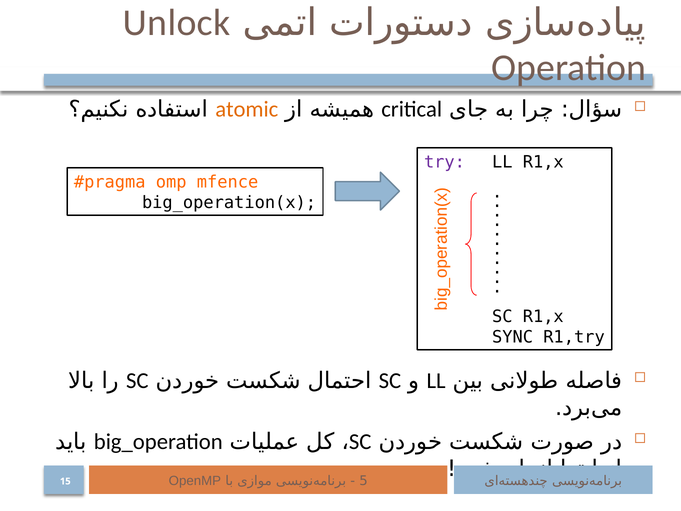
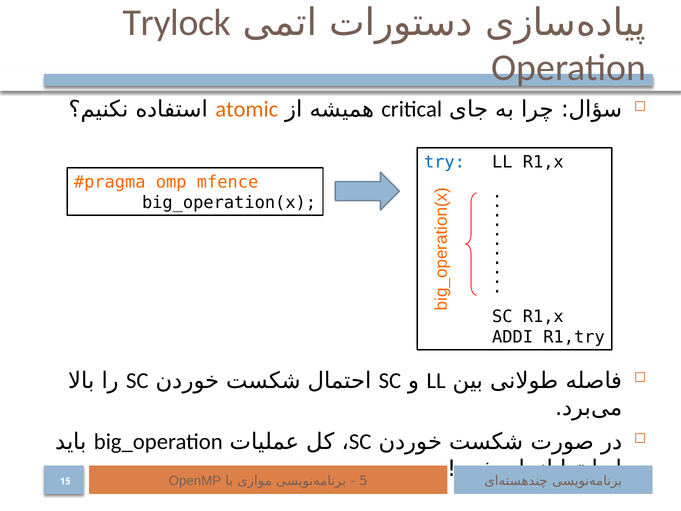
Unlock: Unlock -> Trylock (177, 23)
try colour: purple -> blue (444, 162)
SYNC: SYNC -> ADDI (513, 337)
